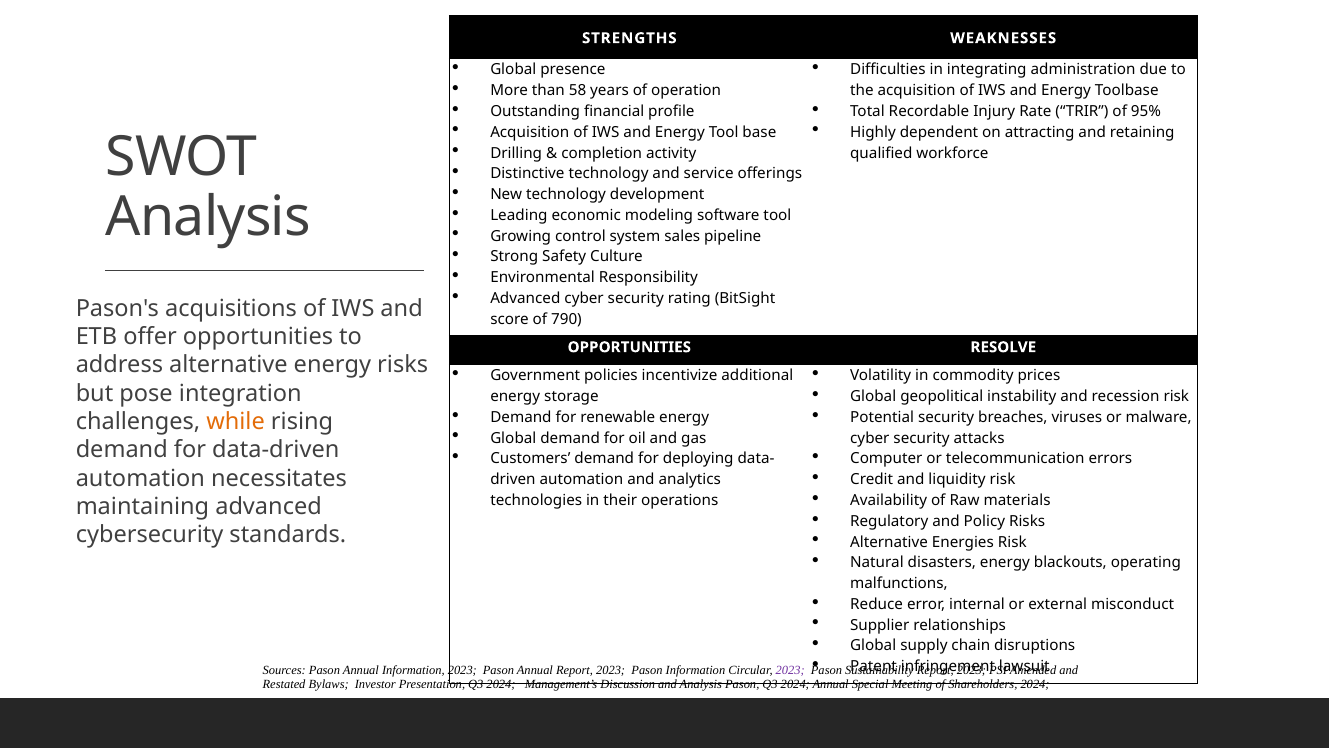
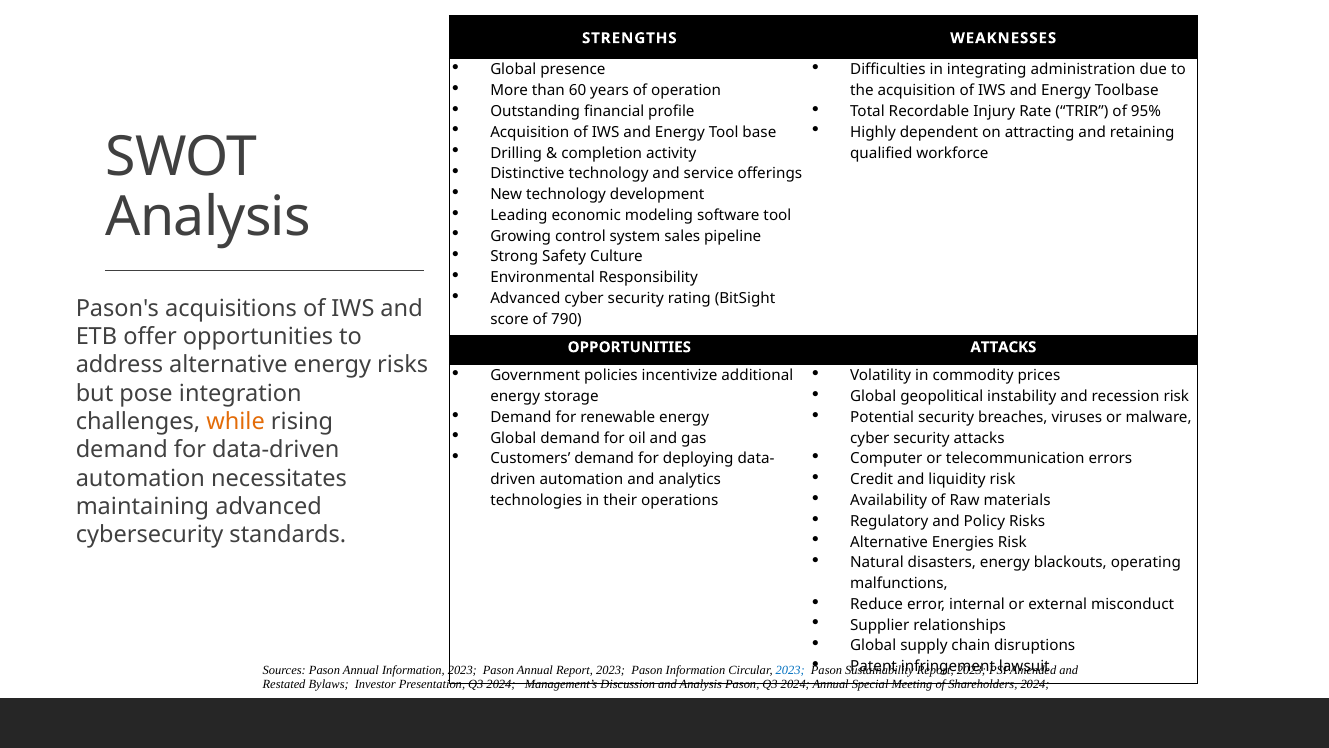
58: 58 -> 60 (578, 91)
OPPORTUNITIES RESOLVE: RESOLVE -> ATTACKS (1003, 347)
2023 colour: purple -> blue (790, 670)
